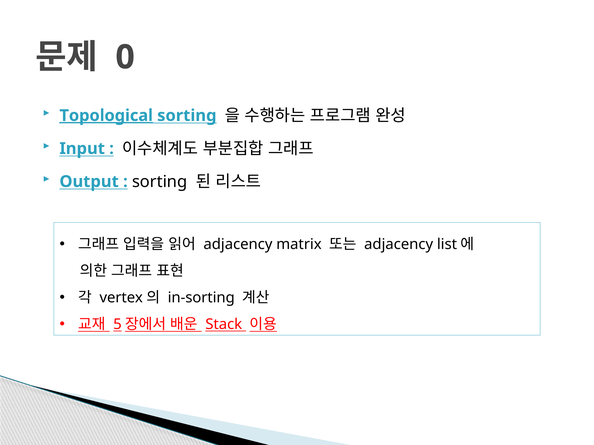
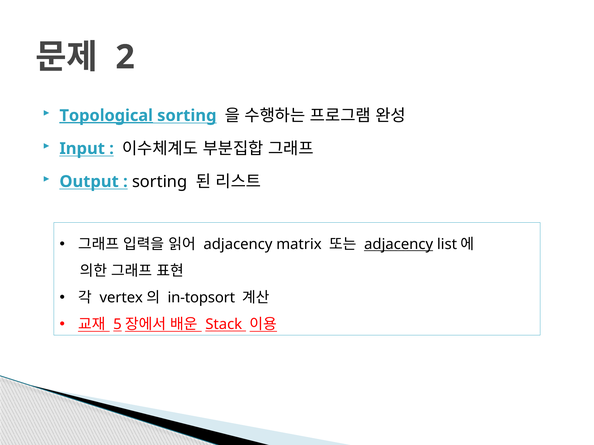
0: 0 -> 2 (125, 57)
adjacency underline: none -> present (399, 245)
in-sorting: in-sorting -> in-topsort (201, 298)
